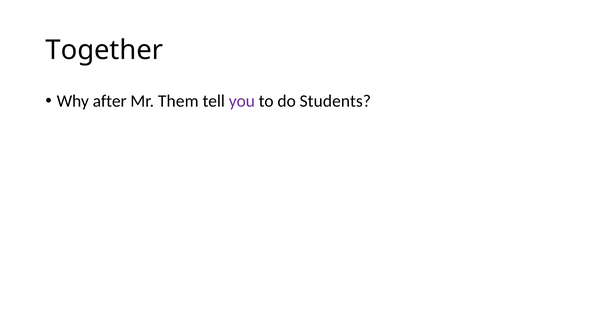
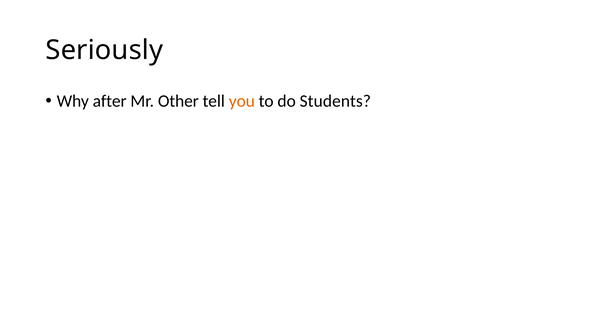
Together: Together -> Seriously (104, 50)
Them: Them -> Other (178, 101)
you colour: purple -> orange (242, 101)
